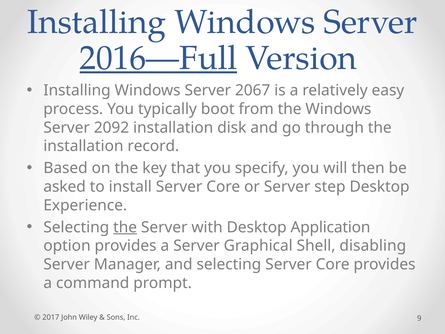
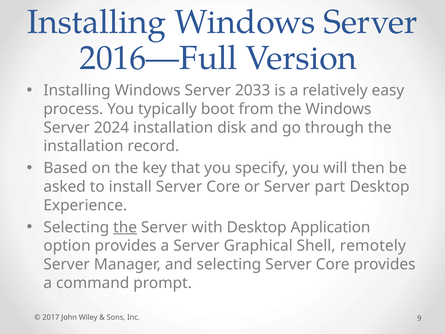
2016—Full underline: present -> none (158, 58)
2067: 2067 -> 2033 (253, 90)
2092: 2092 -> 2024 (111, 128)
step: step -> part (330, 187)
disabling: disabling -> remotely (373, 246)
